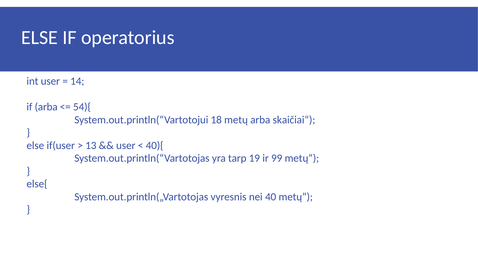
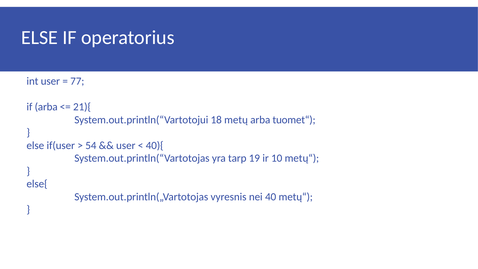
14: 14 -> 77 (77, 81)
54){: 54){ -> 21){ (82, 107)
skaičiai“: skaičiai“ -> tuomet“ (294, 120)
13: 13 -> 54 (91, 145)
99: 99 -> 10 (277, 158)
